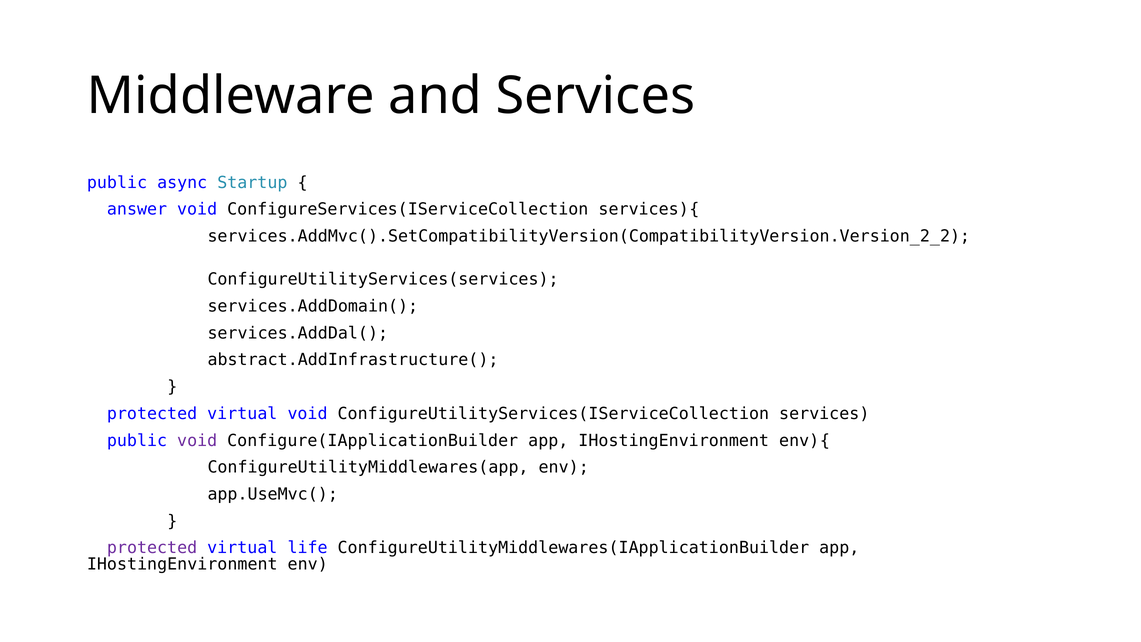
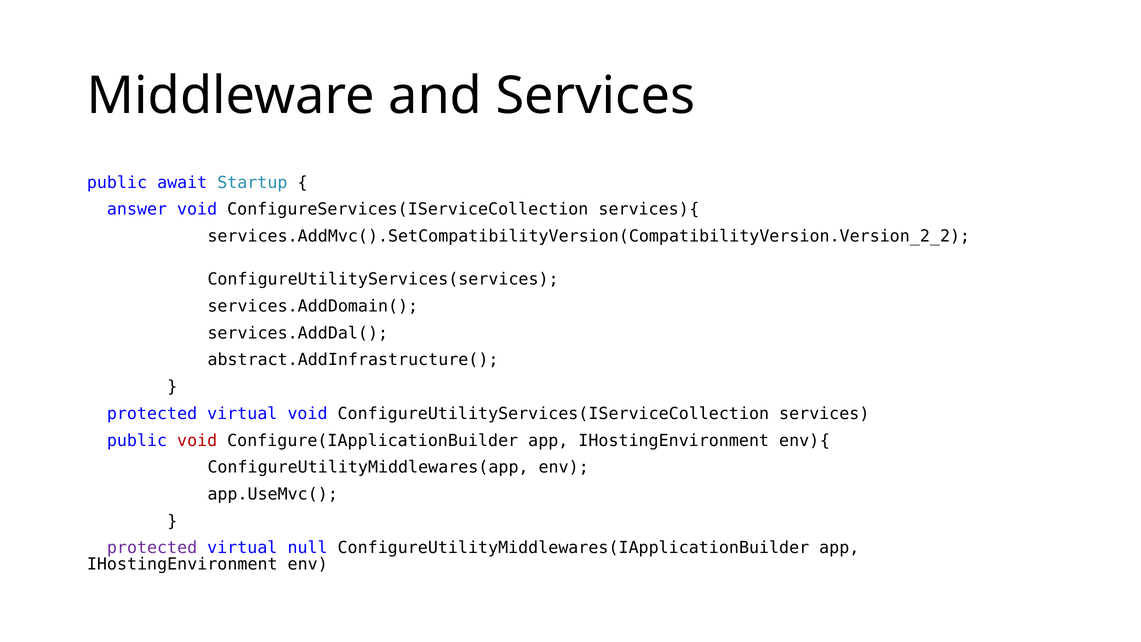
async: async -> await (182, 183)
void colour: purple -> red (197, 440)
life: life -> null (308, 548)
